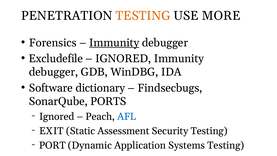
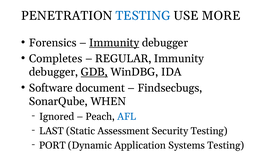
TESTING colour: orange -> blue (143, 16)
Excludefile: Excludefile -> Completes (56, 58)
IGNORED: IGNORED -> REGULAR (123, 58)
GDB underline: none -> present (94, 72)
dictionary: dictionary -> document (100, 88)
PORTS: PORTS -> WHEN (108, 101)
EXIT: EXIT -> LAST (52, 131)
